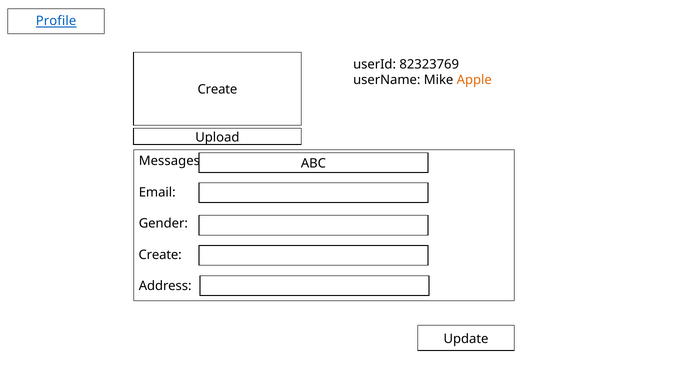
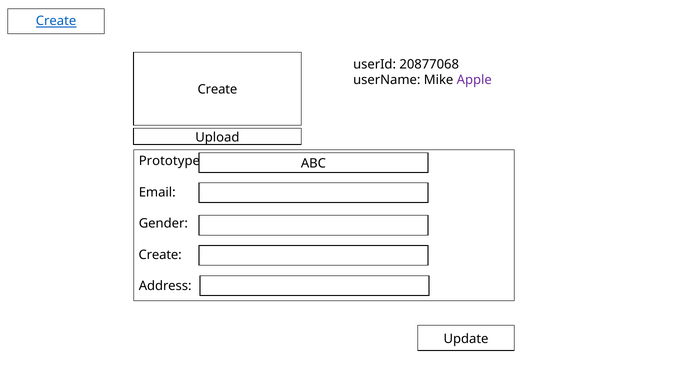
Profile: Profile -> Create (56, 21)
82323769: 82323769 -> 20877068 (429, 64)
Apple colour: orange -> purple (474, 80)
Messages: Messages -> Prototype (171, 161)
